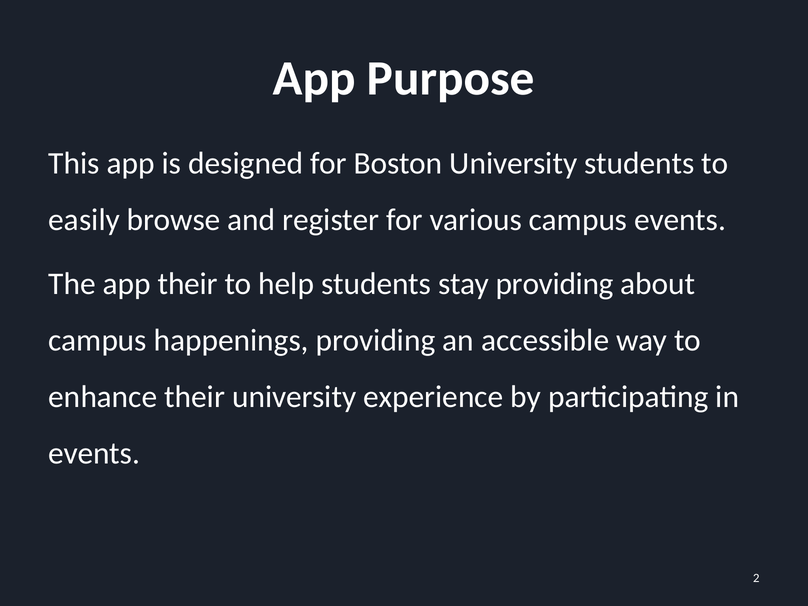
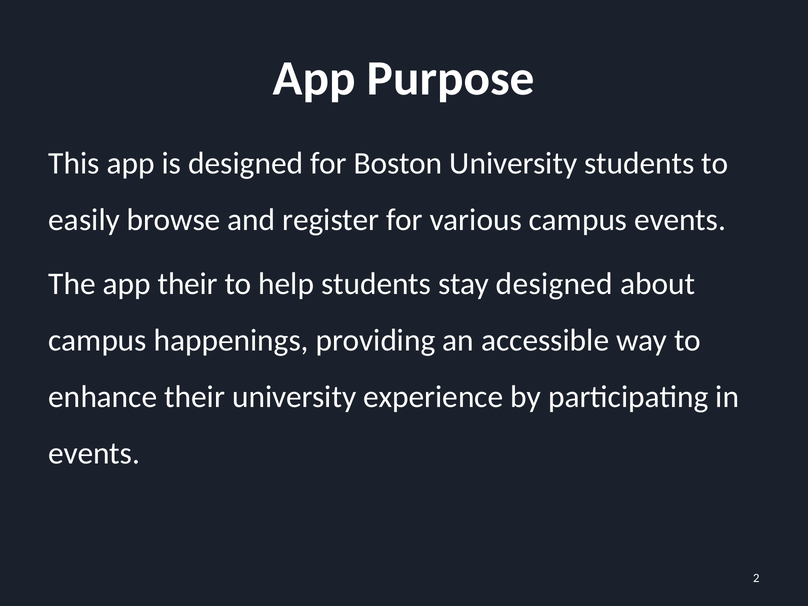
stay providing: providing -> designed (554, 284)
